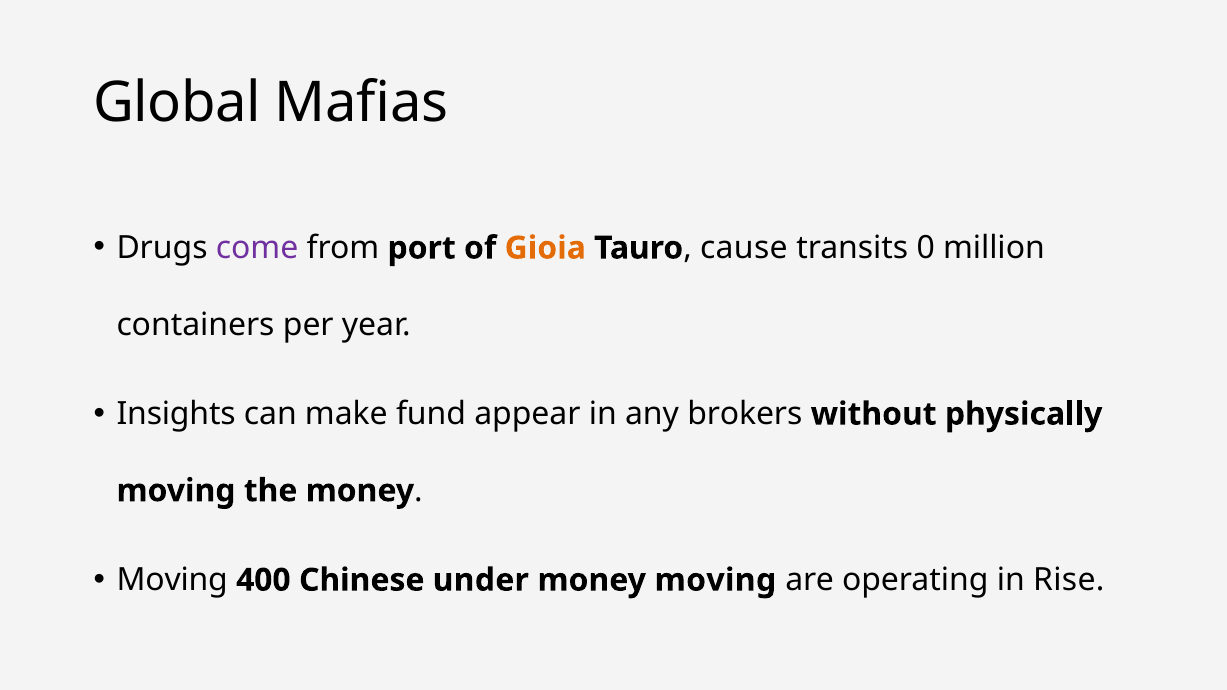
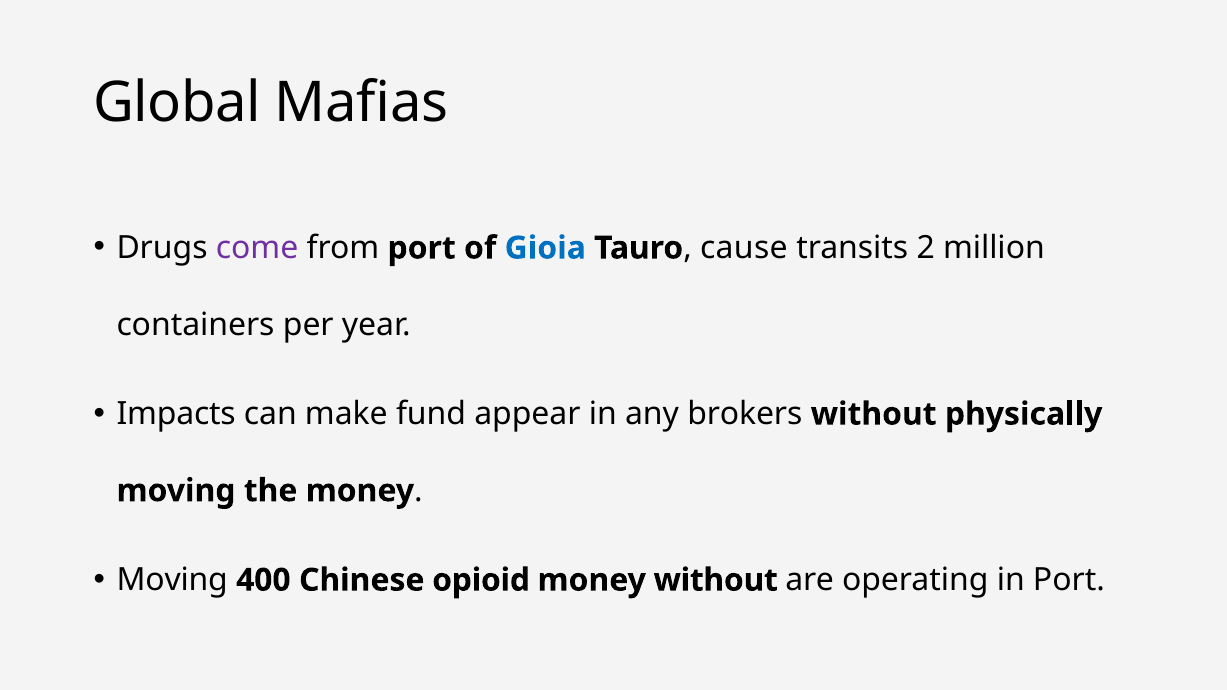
Gioia colour: orange -> blue (545, 248)
0: 0 -> 2 (926, 248)
Insights: Insights -> Impacts (176, 414)
under: under -> opioid (481, 580)
money moving: moving -> without (716, 580)
in Rise: Rise -> Port (1069, 580)
